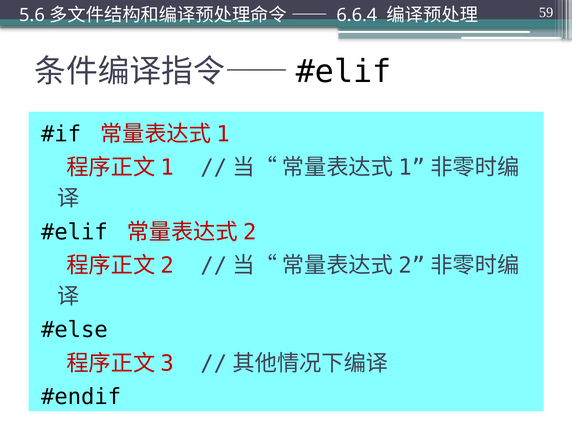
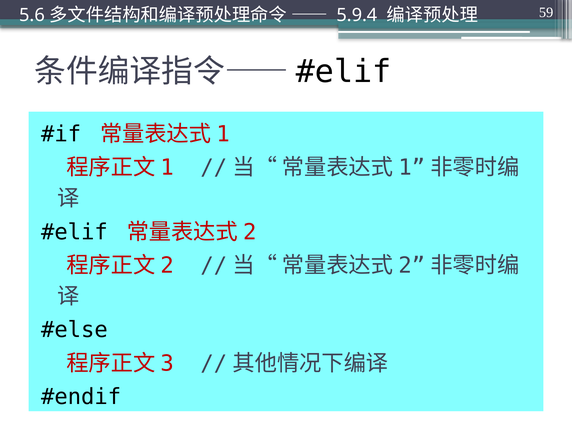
6.6.4: 6.6.4 -> 5.9.4 (357, 15)
